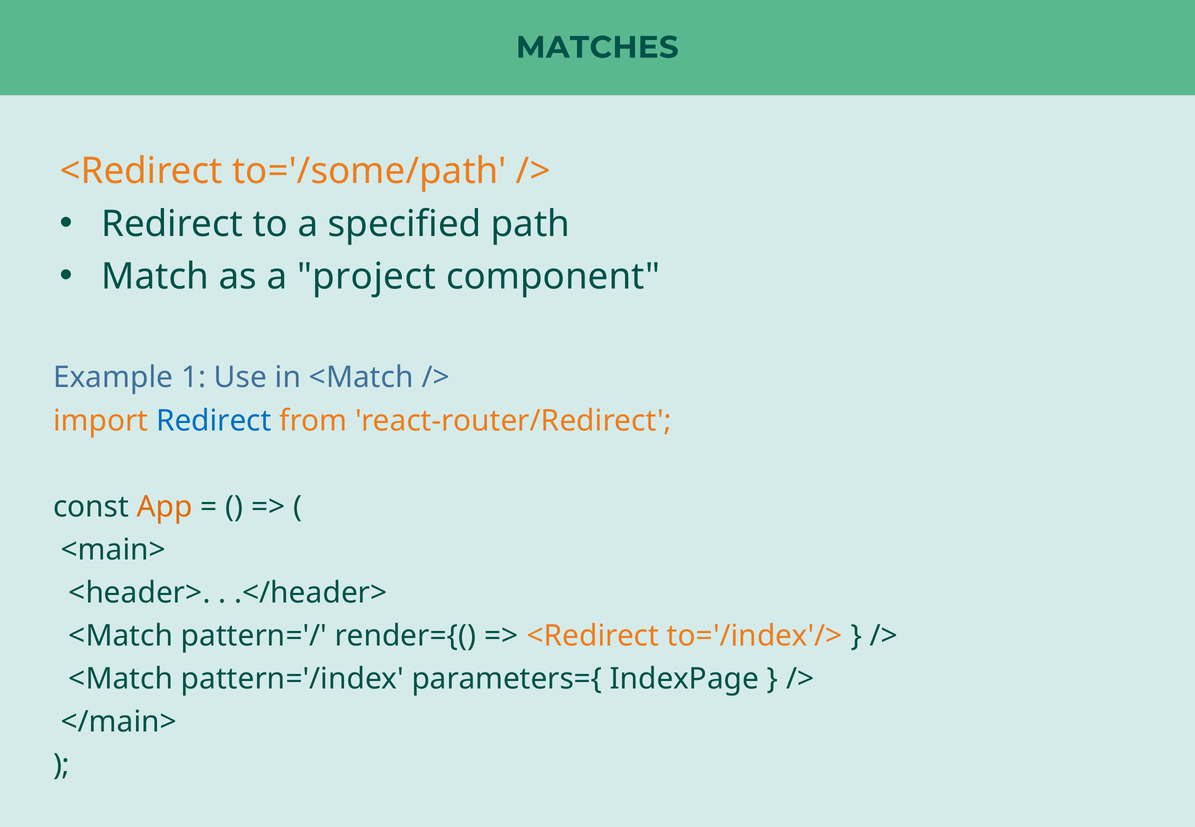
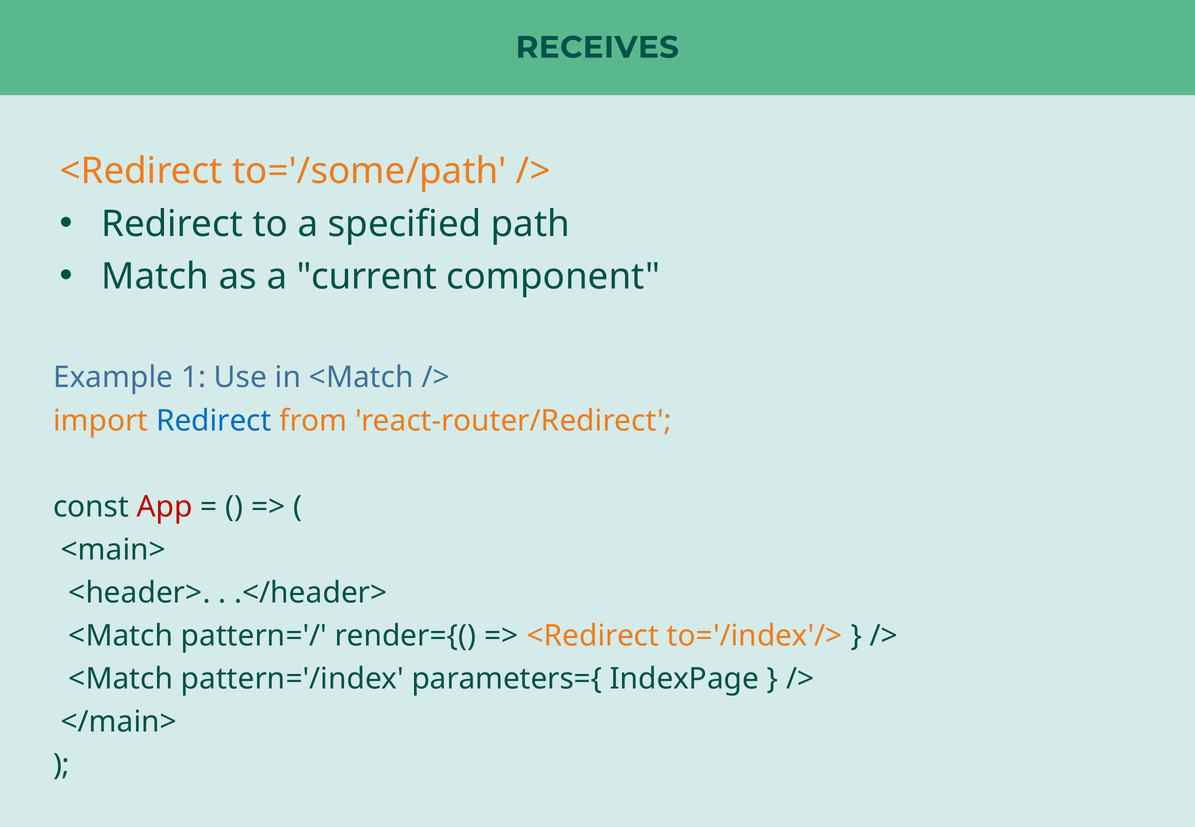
MATCHES: MATCHES -> RECEIVES (597, 47)
project: project -> current (367, 277)
App colour: orange -> red (165, 507)
